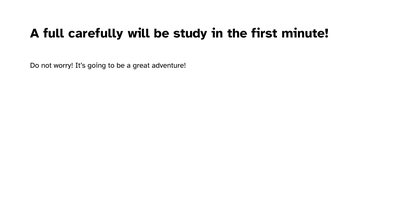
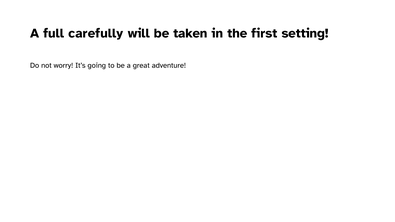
study: study -> taken (190, 33)
minute: minute -> setting (305, 33)
